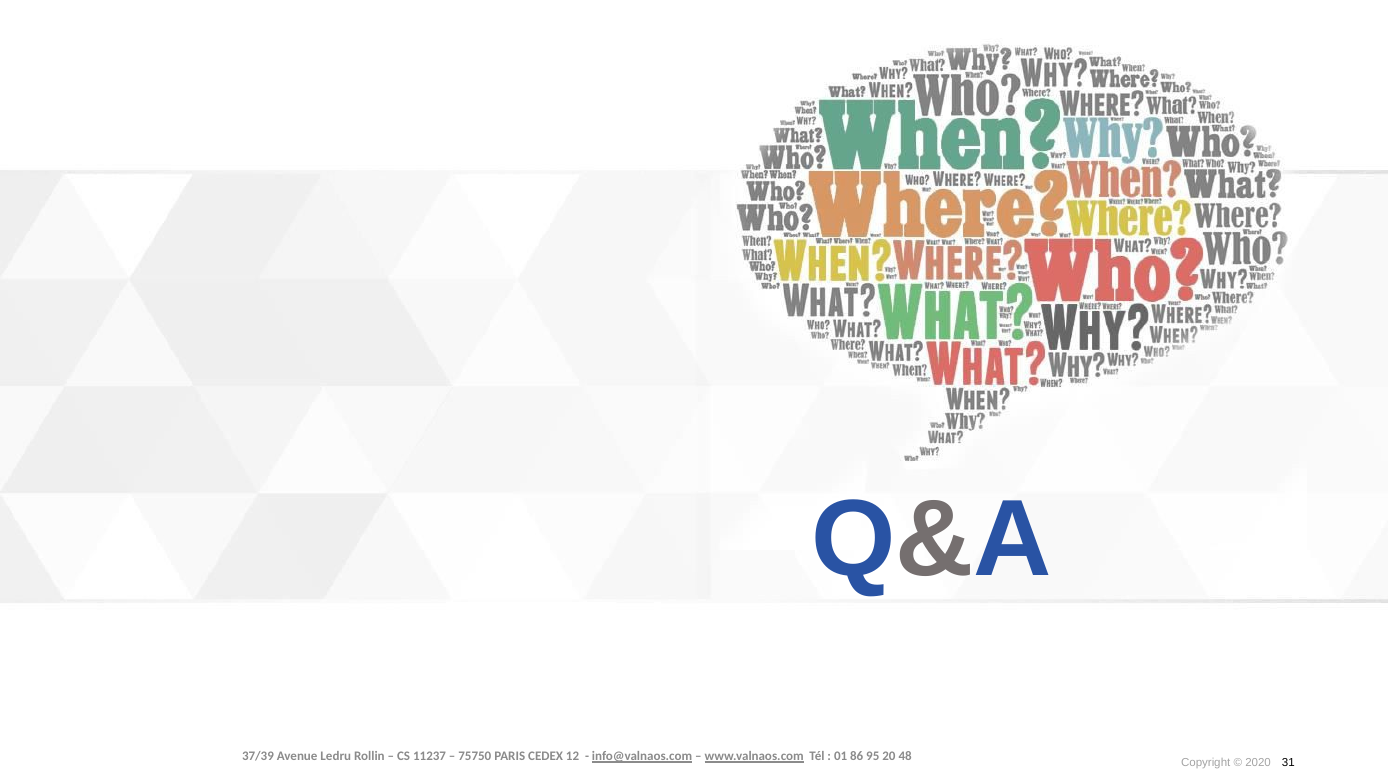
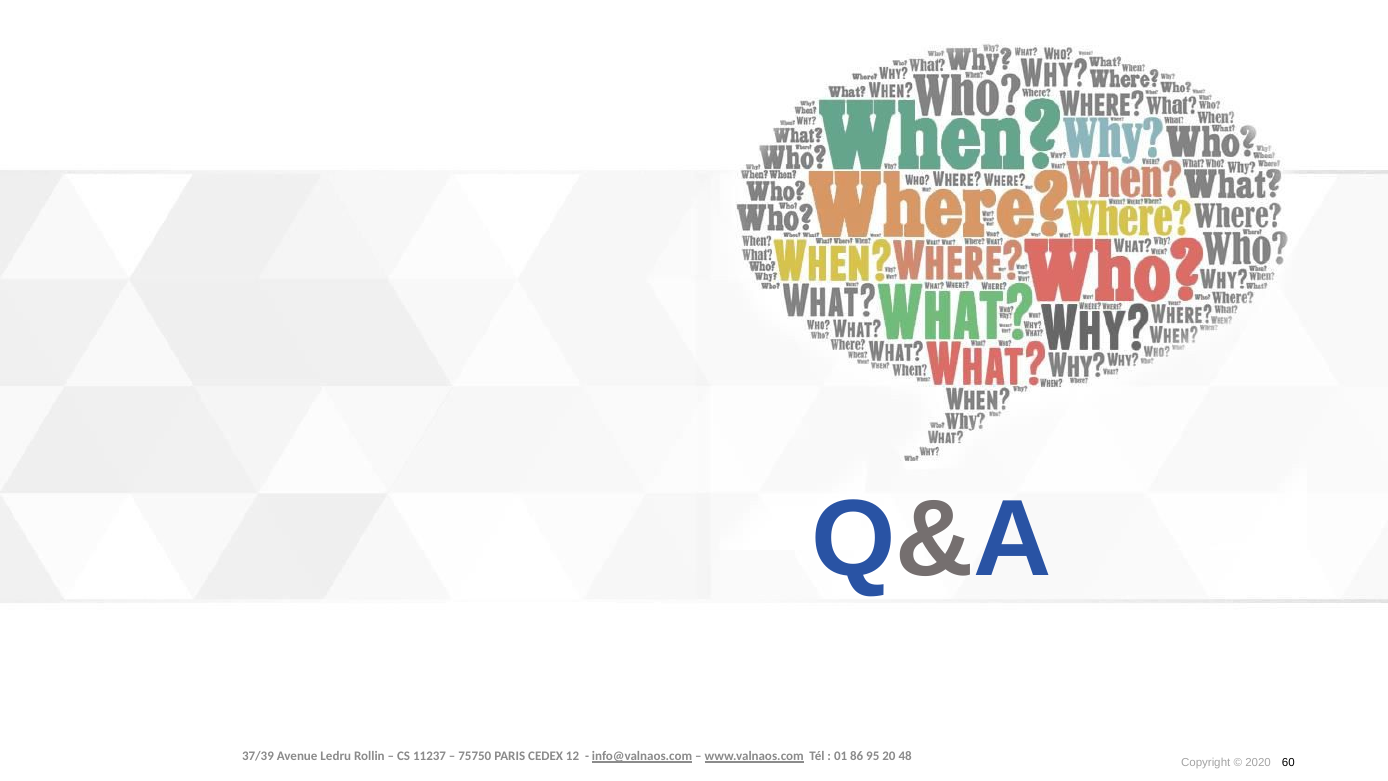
31: 31 -> 60 (1288, 762)
